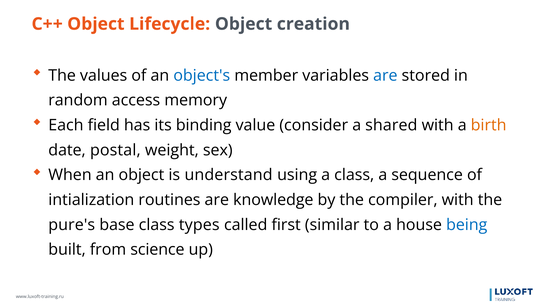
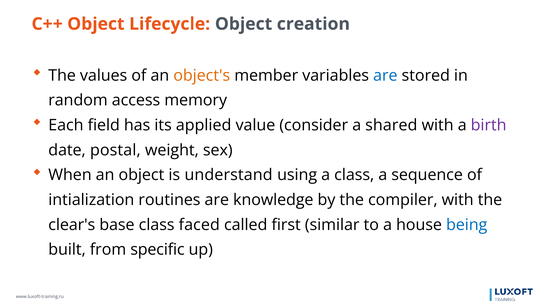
object's colour: blue -> orange (202, 76)
binding: binding -> applied (204, 125)
birth colour: orange -> purple (489, 125)
pure's: pure's -> clear's (72, 225)
types: types -> faced (199, 225)
science: science -> specific (157, 250)
